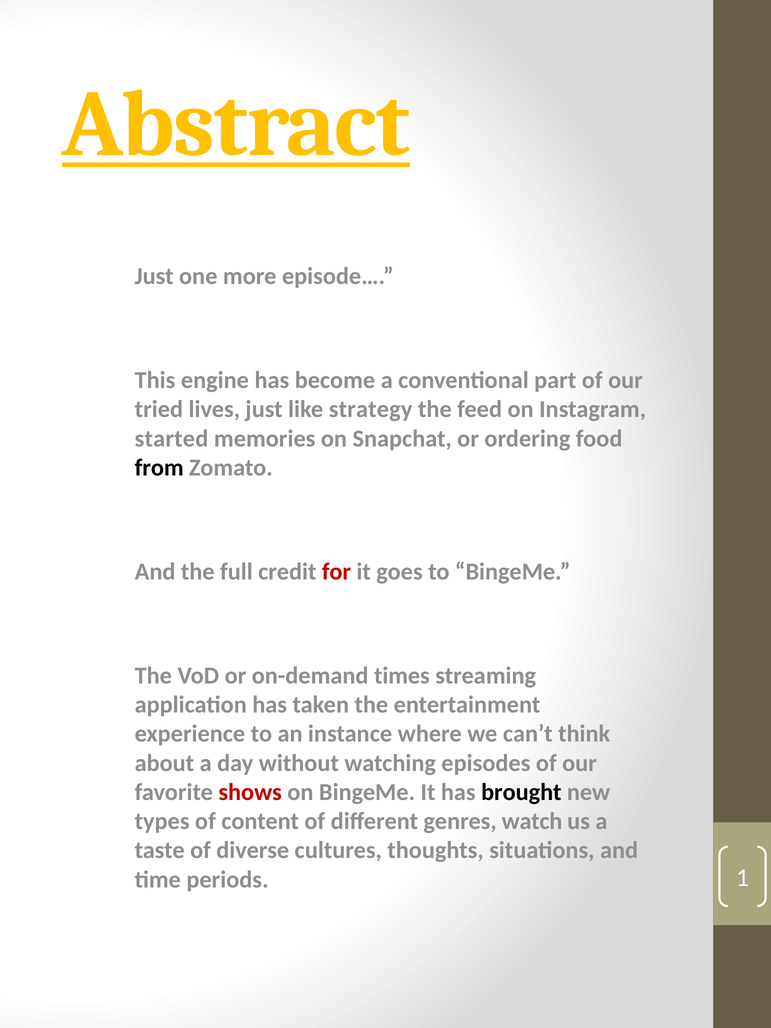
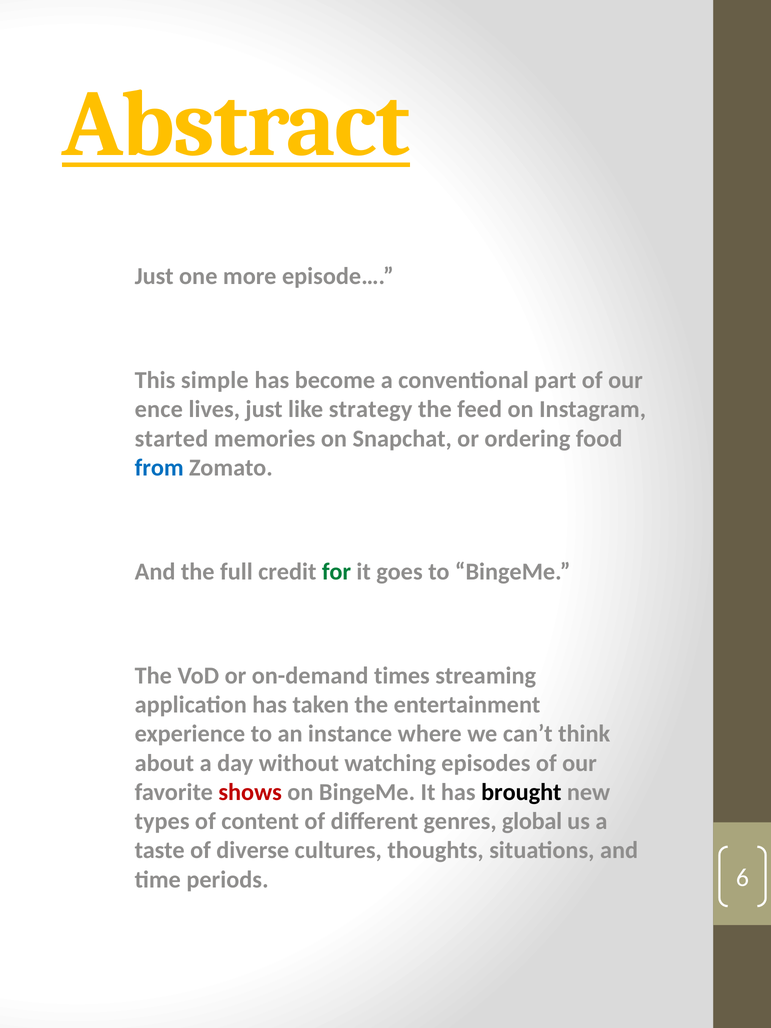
engine: engine -> simple (215, 380)
tried: tried -> ence (159, 409)
from colour: black -> blue (159, 468)
for colour: red -> green (336, 572)
watch: watch -> global (532, 821)
1: 1 -> 6 (742, 878)
